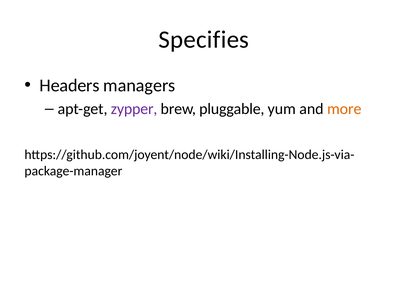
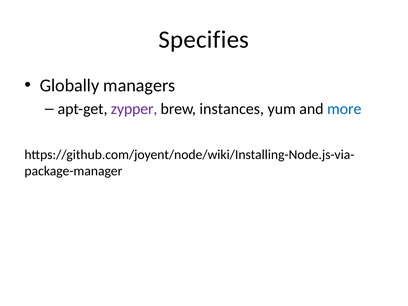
Headers: Headers -> Globally (69, 86)
pluggable: pluggable -> instances (232, 109)
more colour: orange -> blue (344, 109)
